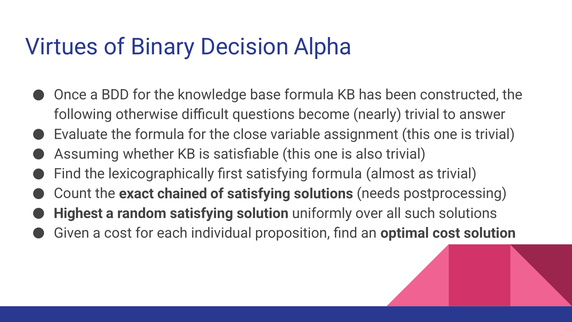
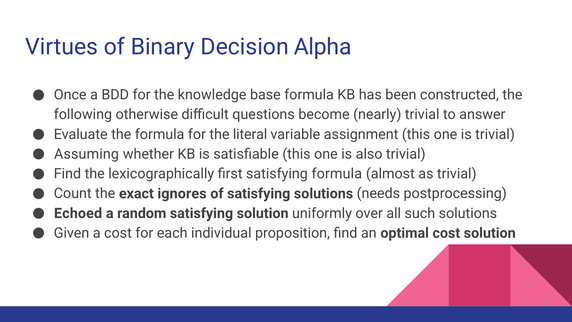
close: close -> literal (250, 134)
chained: chained -> ignores (182, 193)
Highest: Highest -> Echoed (78, 213)
